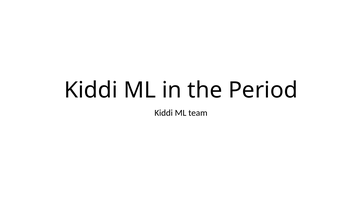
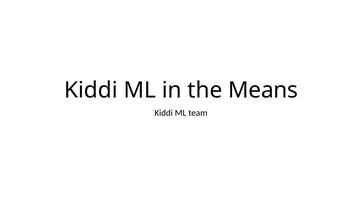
Period: Period -> Means (263, 90)
